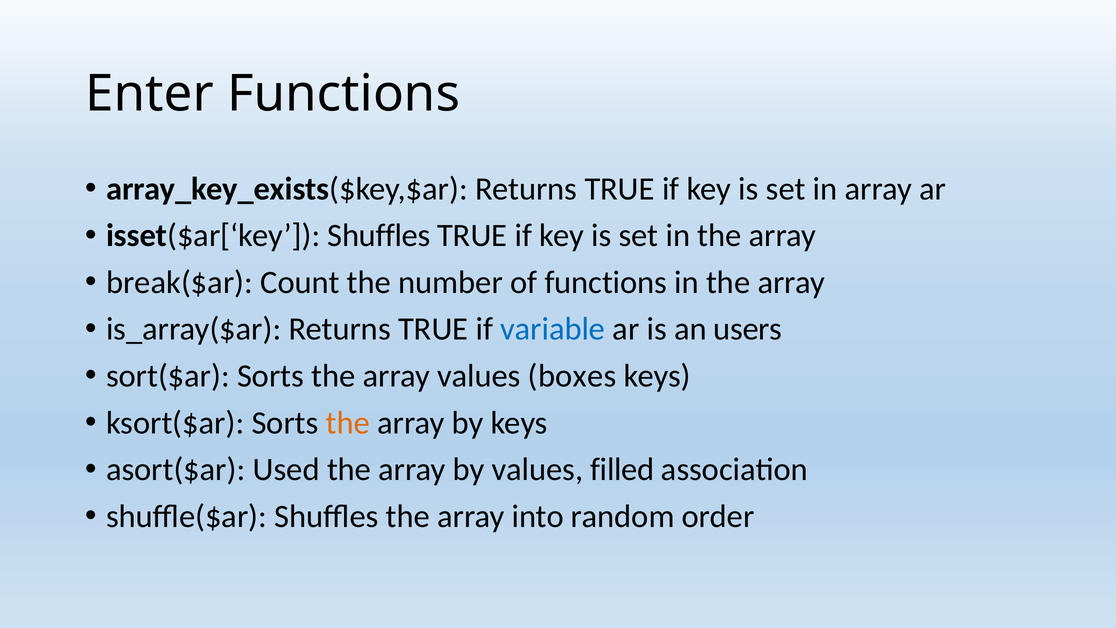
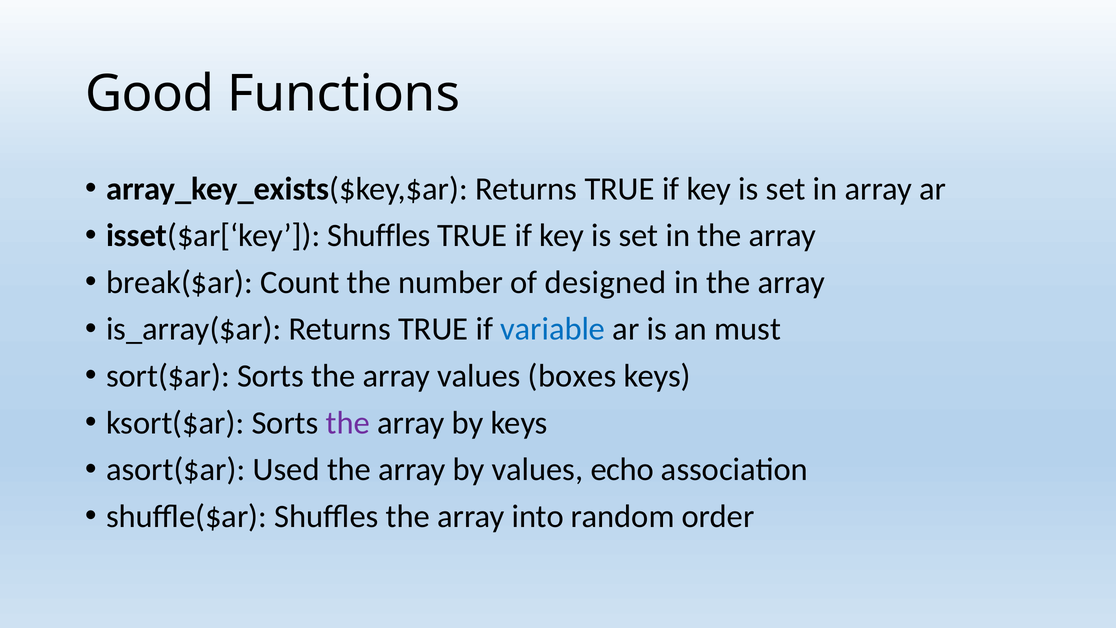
Enter: Enter -> Good (150, 94)
of functions: functions -> designed (606, 282)
users: users -> must (748, 329)
the colour: orange -> purple (348, 423)
filled: filled -> echo (622, 469)
